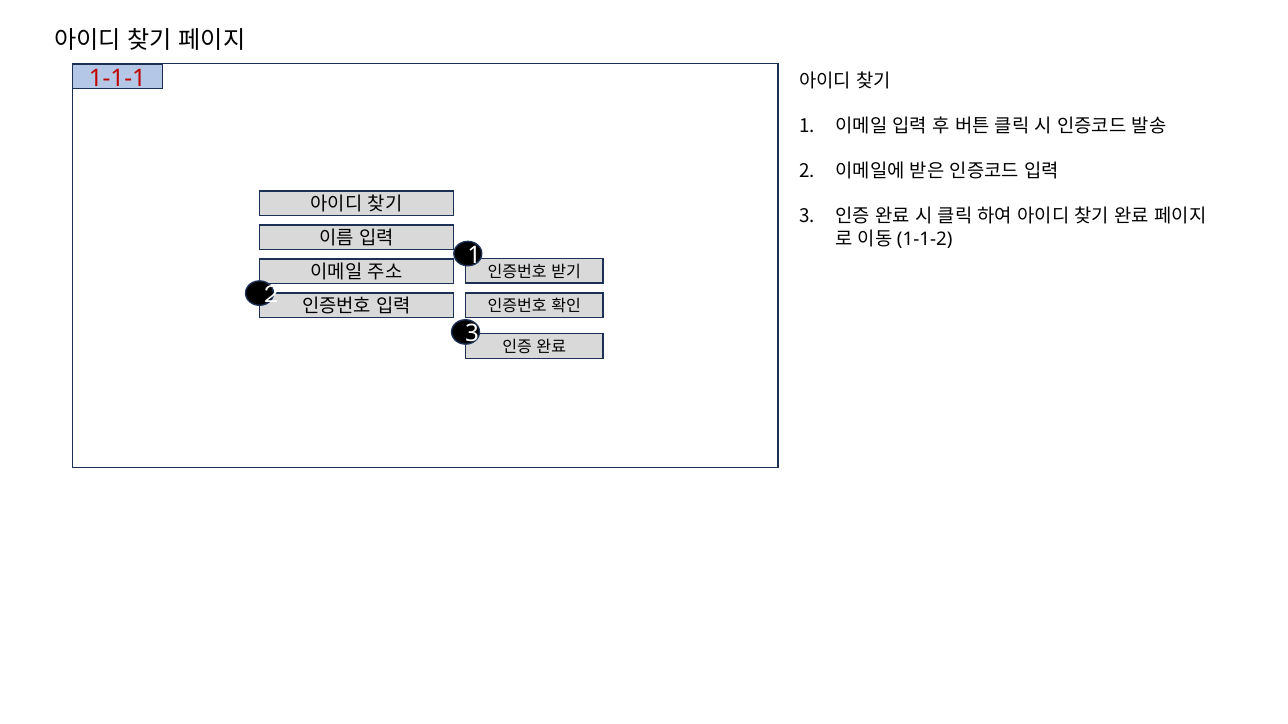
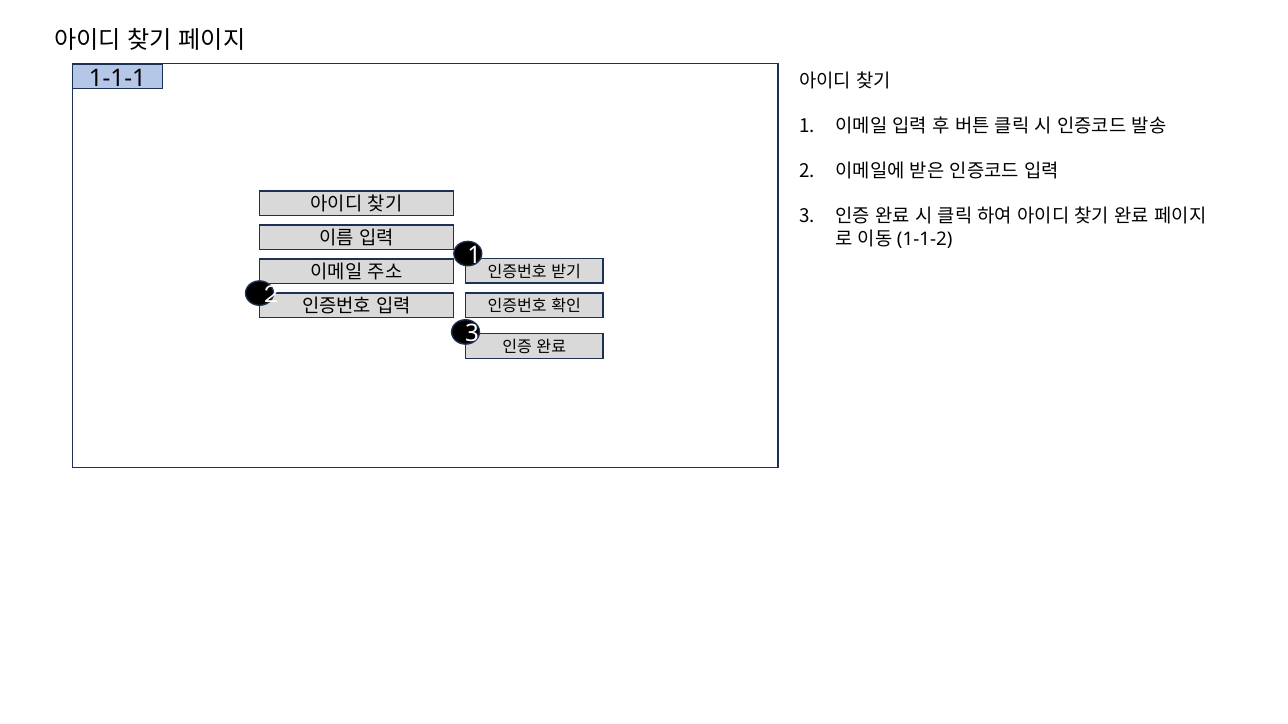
1-1-1 colour: red -> black (117, 78)
